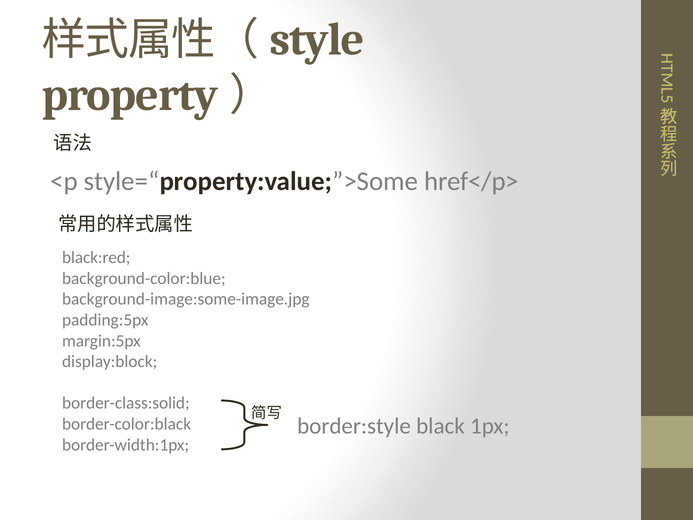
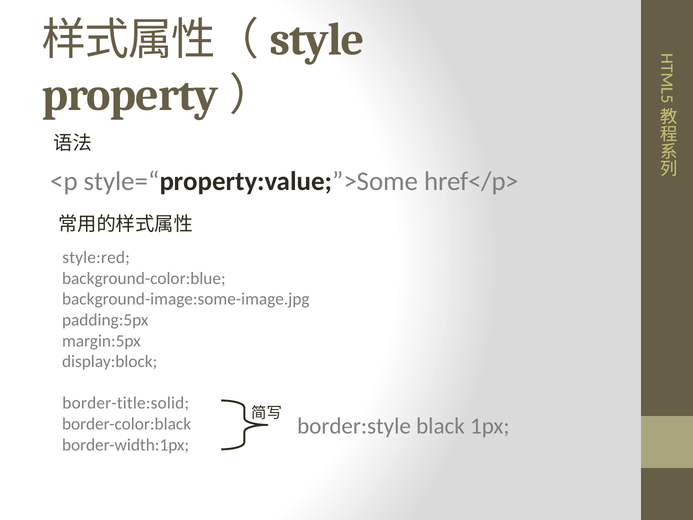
black:red: black:red -> style:red (96, 258)
border-class:solid: border-class:solid -> border-title:solid (126, 403)
